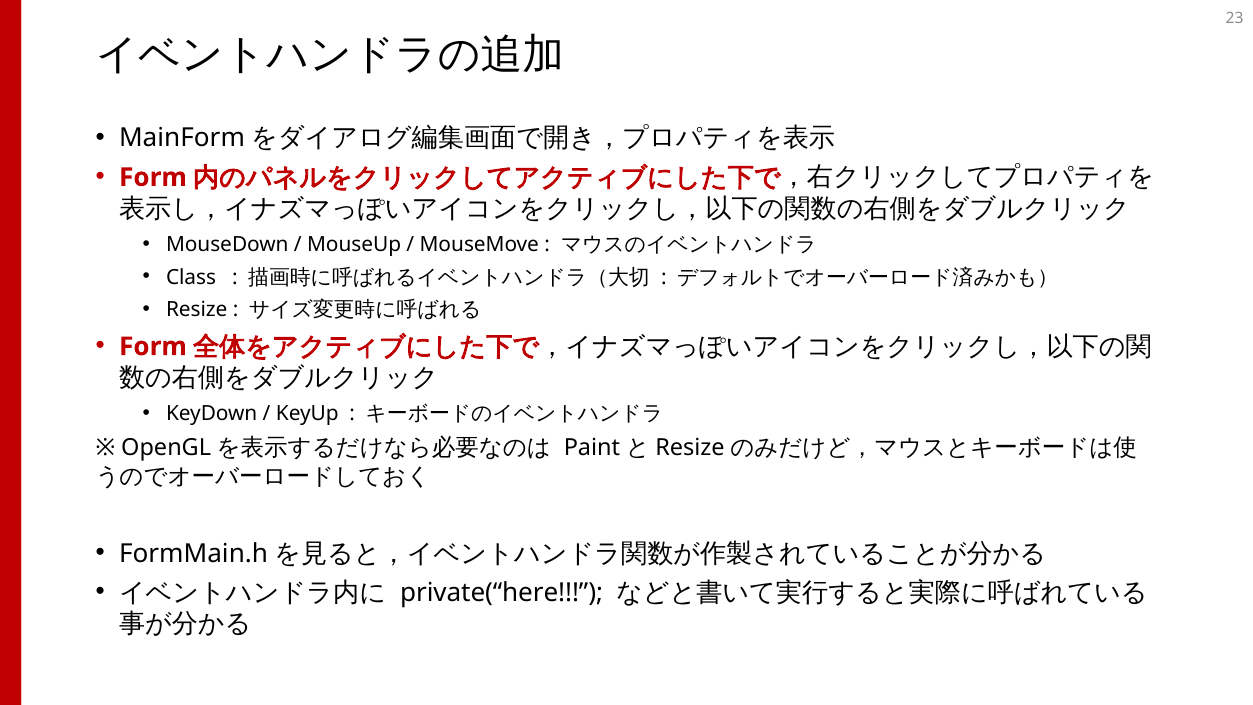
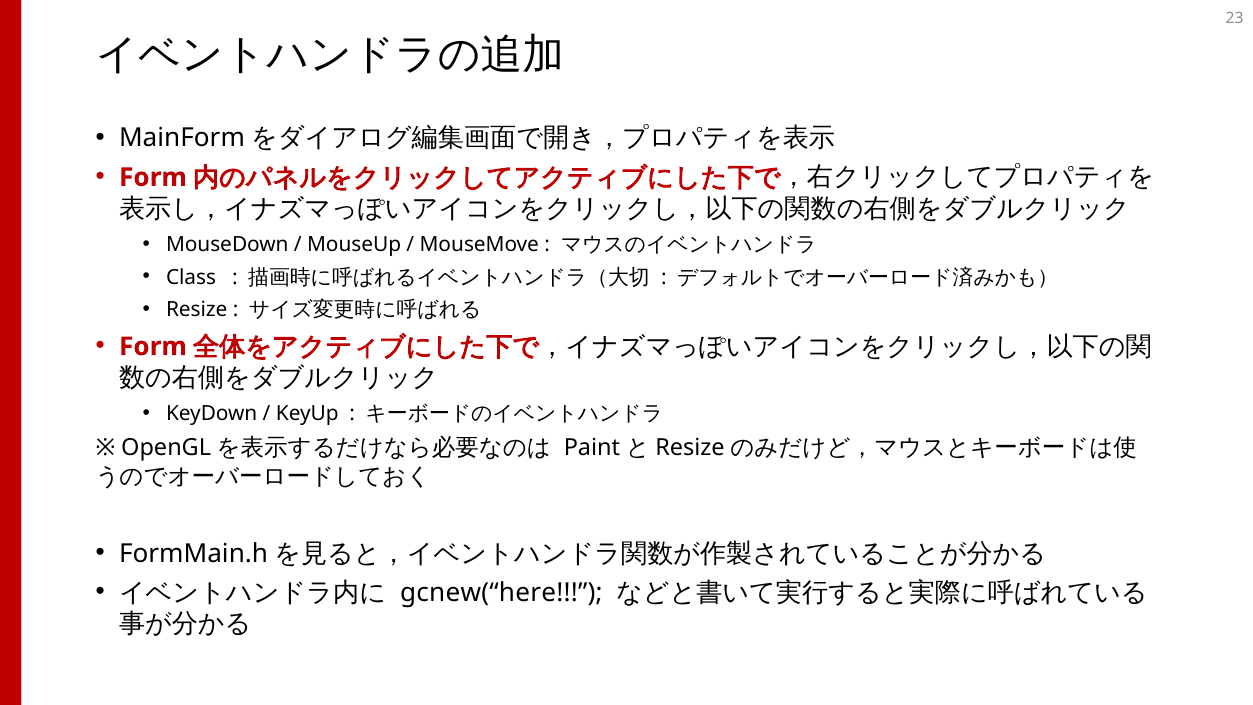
private(“here: private(“here -> gcnew(“here (501, 593)
